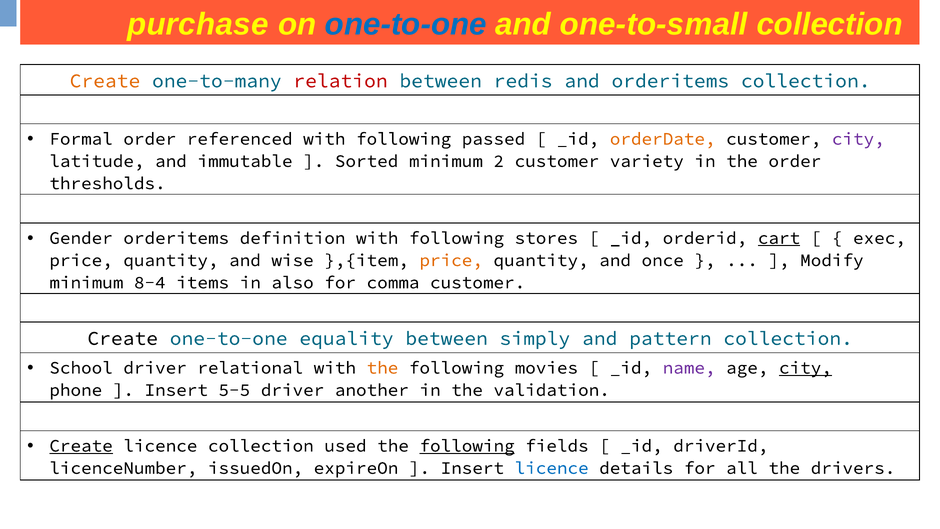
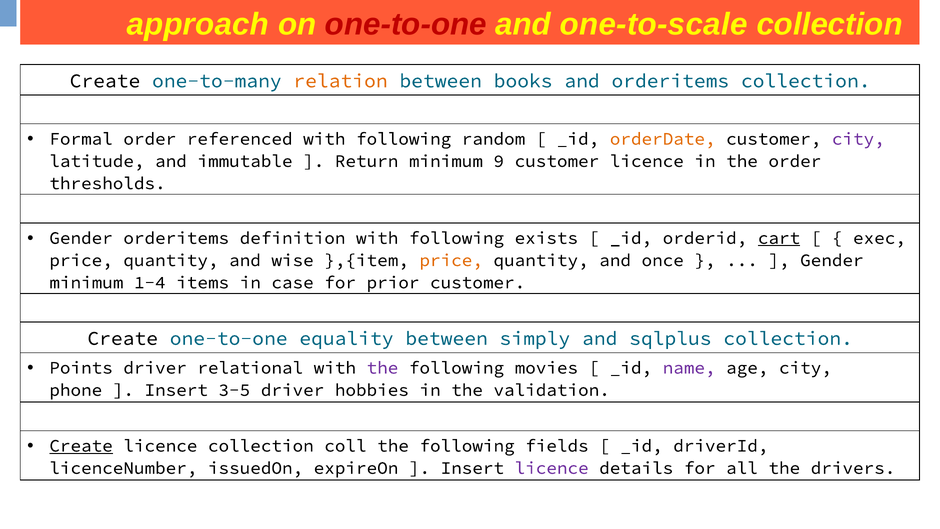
purchase: purchase -> approach (198, 24)
one-to-one colour: blue -> red (406, 24)
one-to-small: one-to-small -> one-to-scale (654, 24)
Create colour: orange -> black (105, 81)
relation colour: red -> orange (341, 81)
redis: redis -> books (523, 81)
passed: passed -> random (493, 139)
Sorted: Sorted -> Return (367, 161)
2: 2 -> 9 (499, 161)
customer variety: variety -> licence (647, 161)
stores: stores -> exists (546, 238)
Modify: Modify -> Gender (832, 260)
8-4: 8-4 -> 1-4 (150, 282)
also: also -> case (293, 282)
comma: comma -> prior (393, 282)
pattern: pattern -> sqlplus (670, 338)
School: School -> Points (81, 368)
the colour: orange -> purple (382, 368)
city underline: present -> none (805, 368)
5-5: 5-5 -> 3-5 (234, 390)
another: another -> hobbies (372, 390)
used: used -> coll (345, 446)
following underline: present -> none (467, 446)
licence colour: blue -> purple (552, 468)
